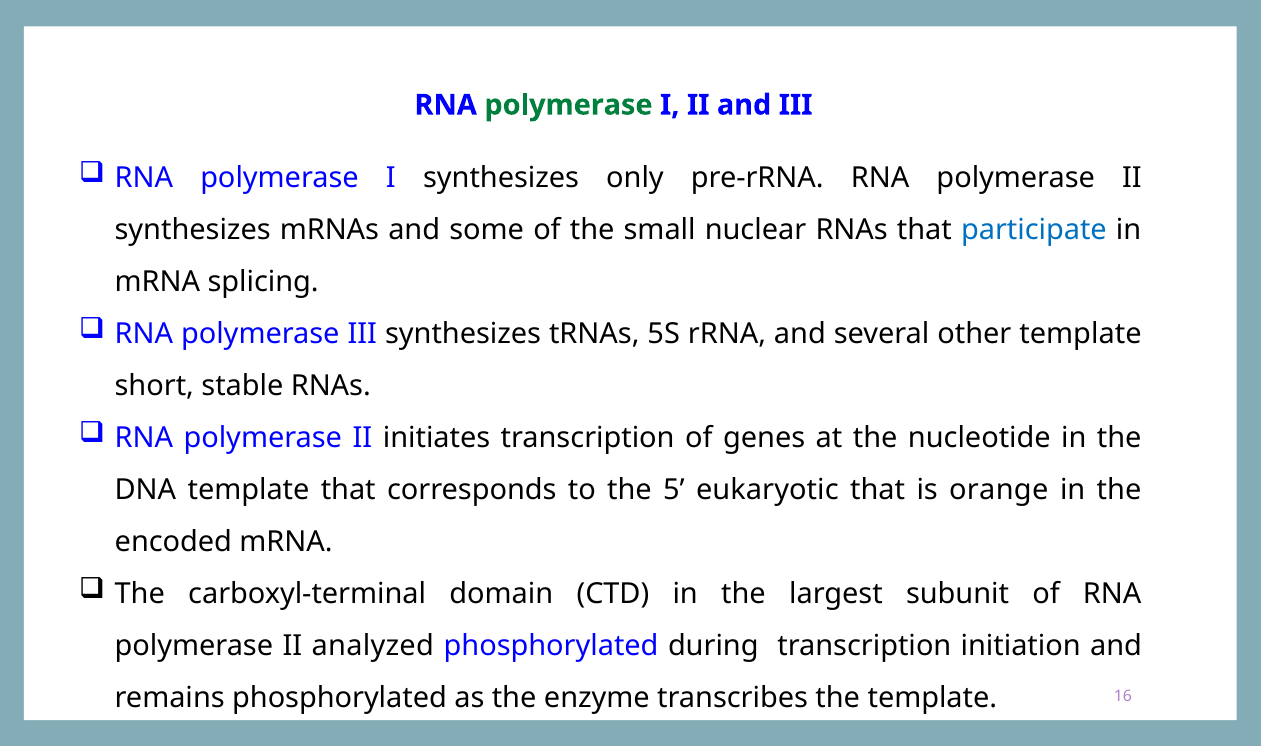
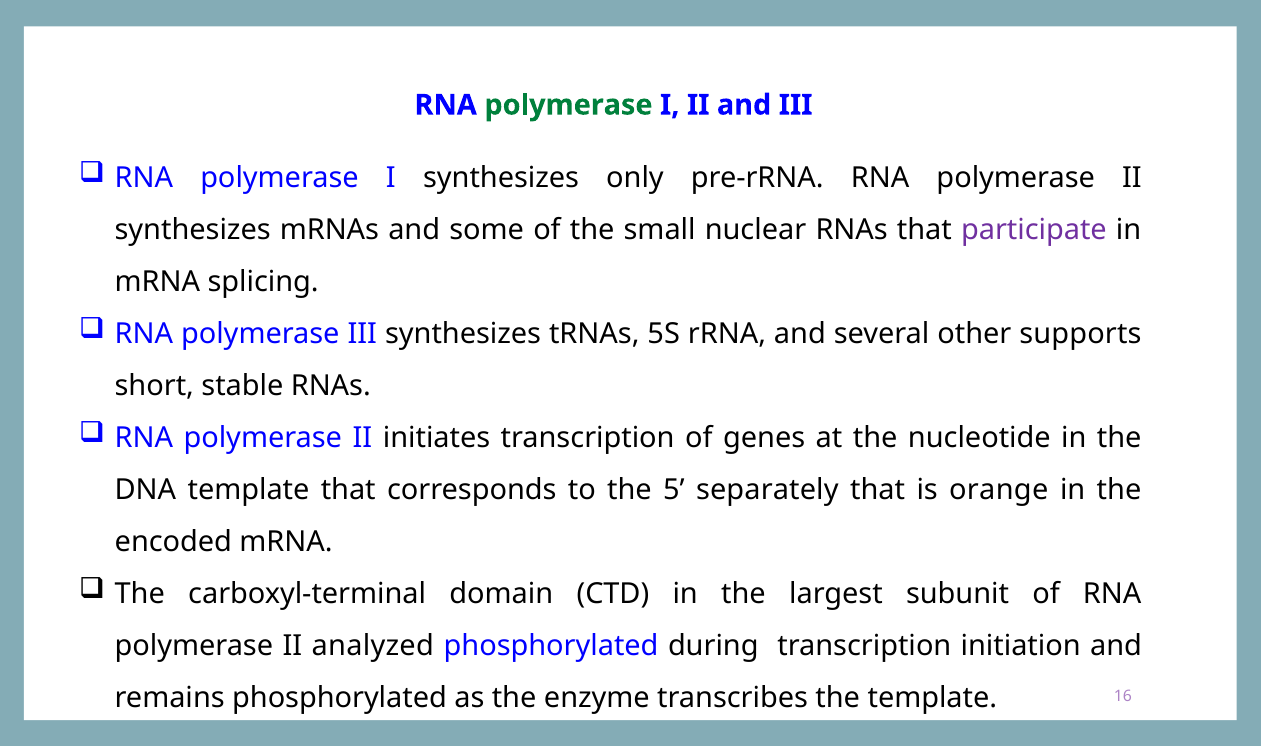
participate colour: blue -> purple (1034, 230)
other template: template -> supports (1080, 334)
eukaryotic: eukaryotic -> separately (767, 490)
